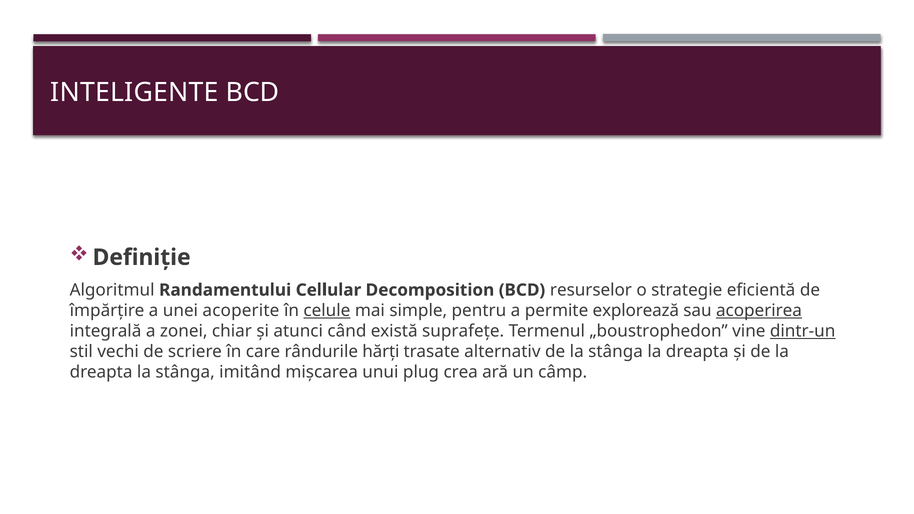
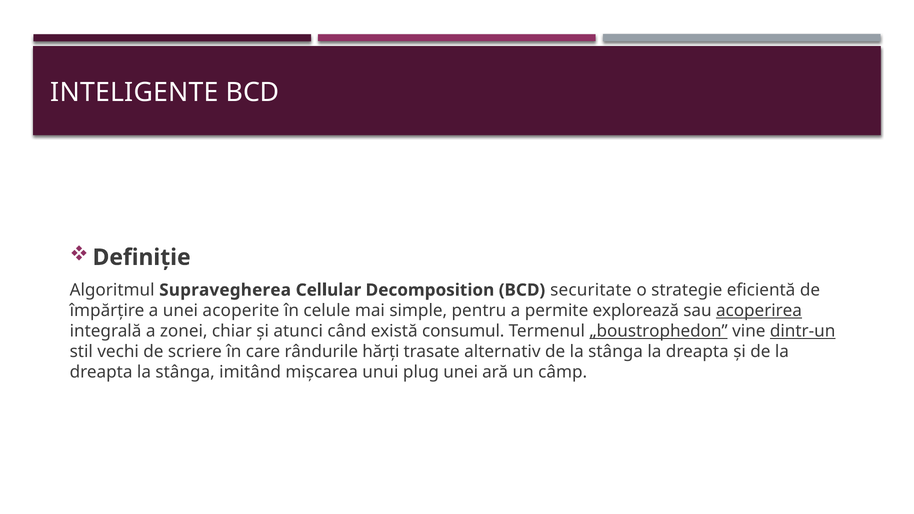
Randamentului: Randamentului -> Supravegherea (225, 290)
resurselor: resurselor -> securitate (591, 290)
celule underline: present -> none (327, 311)
suprafețe: suprafețe -> consumul (463, 331)
„boustrophedon underline: none -> present (659, 331)
plug crea: crea -> unei (461, 372)
